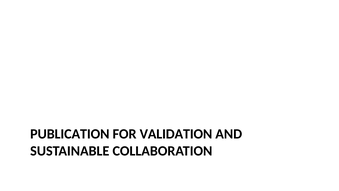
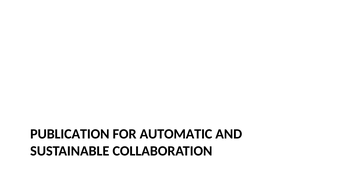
VALIDATION: VALIDATION -> AUTOMATIC (176, 134)
